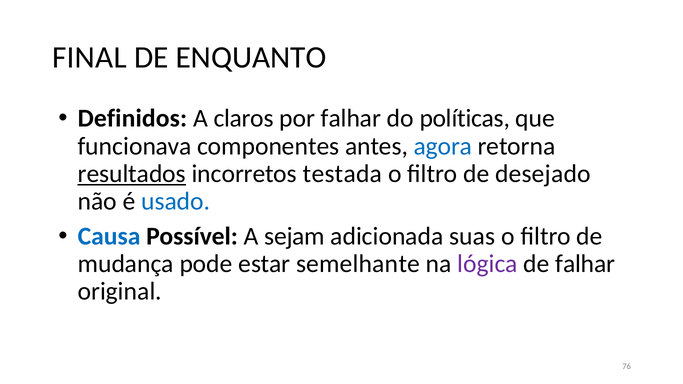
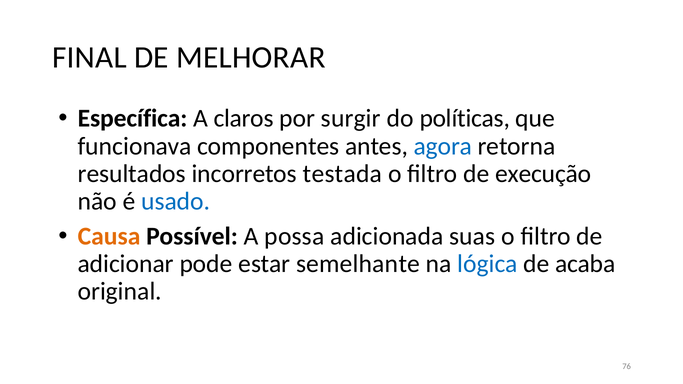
ENQUANTO: ENQUANTO -> MELHORAR (251, 57)
Definidos: Definidos -> Específica (133, 119)
por falhar: falhar -> surgir (351, 119)
resultados underline: present -> none (132, 174)
desejado: desejado -> execução (543, 174)
Causa colour: blue -> orange (109, 236)
sejam: sejam -> possa (294, 236)
mudança: mudança -> adicionar (126, 264)
lógica colour: purple -> blue (488, 264)
de falhar: falhar -> acaba (585, 264)
